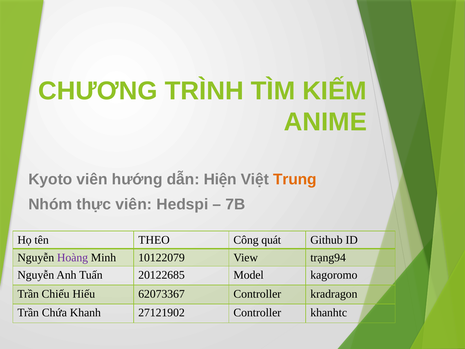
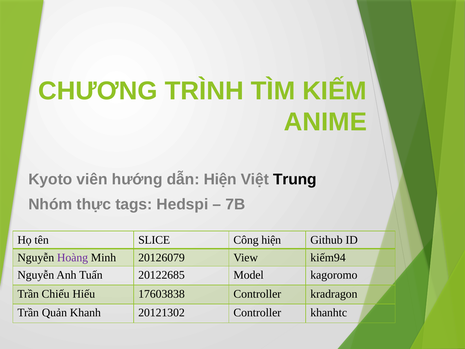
Trung colour: orange -> black (295, 179)
thực viên: viên -> tags (134, 204)
THEO: THEO -> SLICE (154, 240)
Công quát: quát -> hiện (271, 240)
10122079: 10122079 -> 20126079 (162, 257)
trạng94: trạng94 -> kiếm94 (328, 257)
62073367: 62073367 -> 17603838 (162, 294)
Chứa: Chứa -> Quản (54, 313)
27121902: 27121902 -> 20121302 (162, 313)
